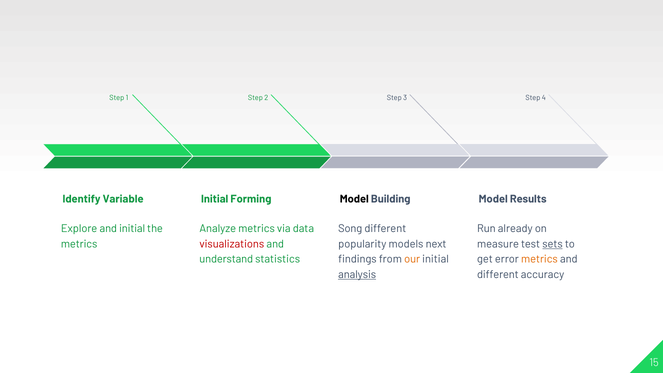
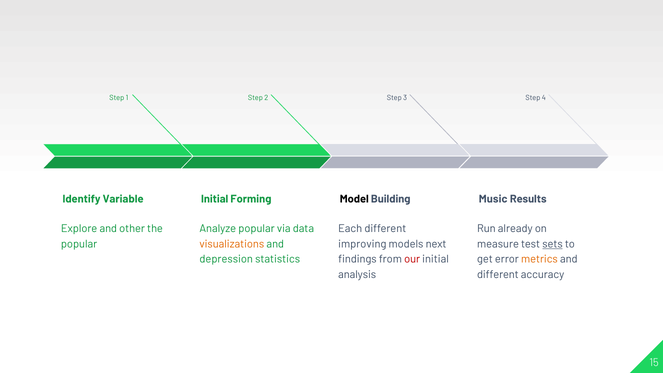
Model: Model -> Music (493, 199)
and initial: initial -> other (132, 229)
Song: Song -> Each (350, 229)
Analyze metrics: metrics -> popular (257, 229)
popularity: popularity -> improving (362, 244)
metrics: metrics -> popular (79, 244)
visualizations colour: red -> orange (232, 244)
our colour: orange -> red (412, 259)
understand: understand -> depression (226, 259)
analysis underline: present -> none (357, 274)
